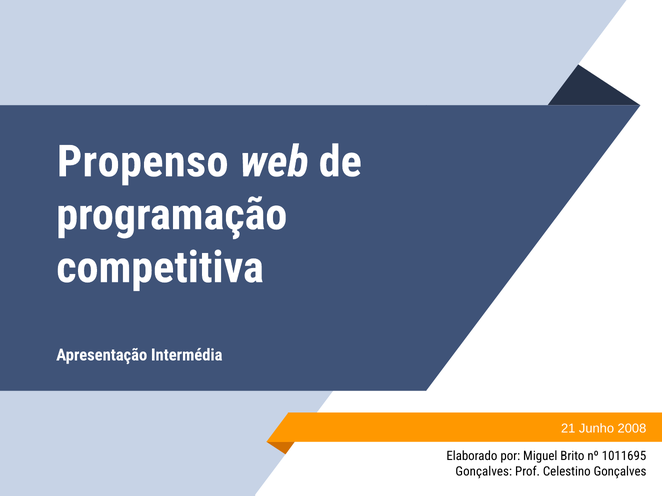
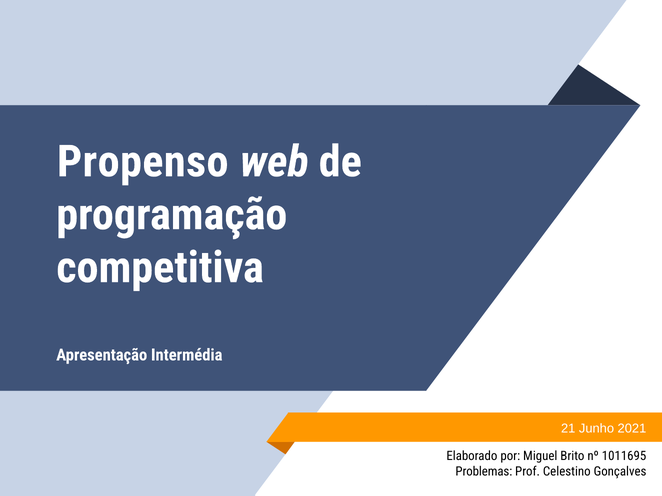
2008: 2008 -> 2021 (632, 429)
Gonçalves: Gonçalves -> Problemas (484, 472)
